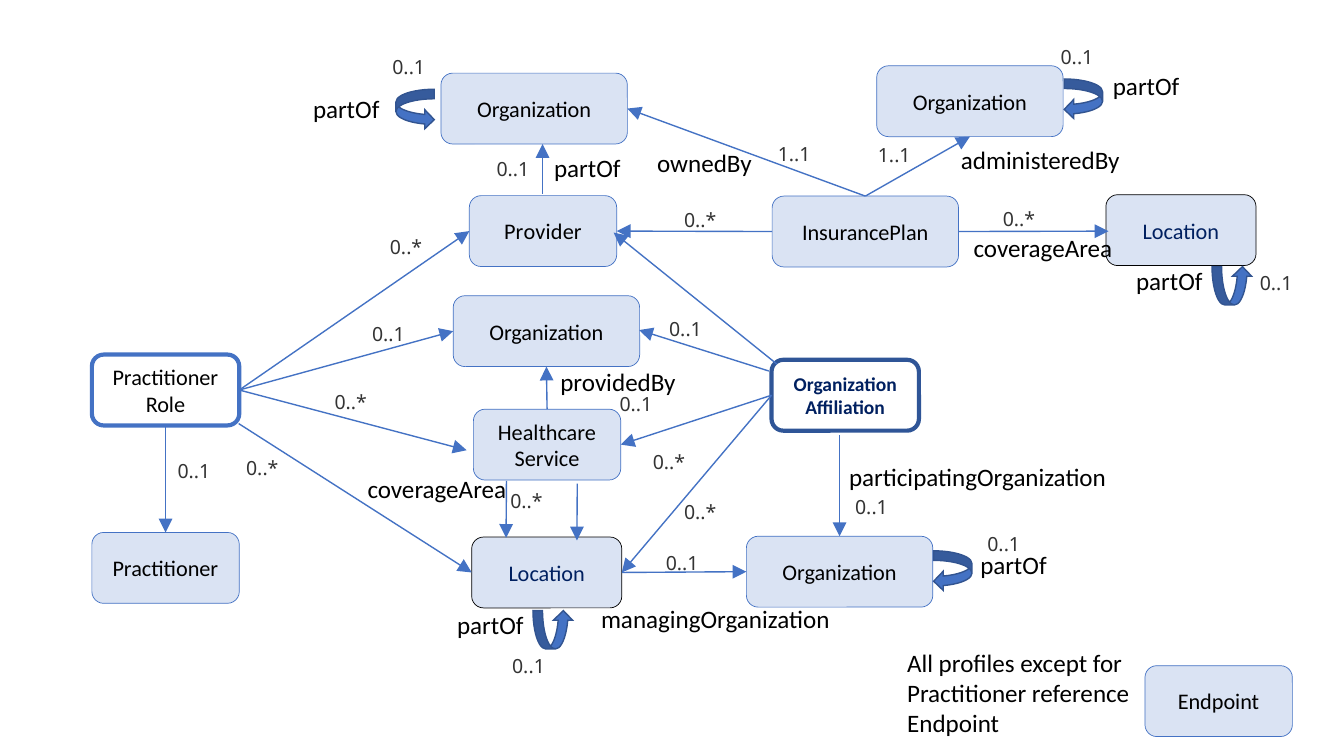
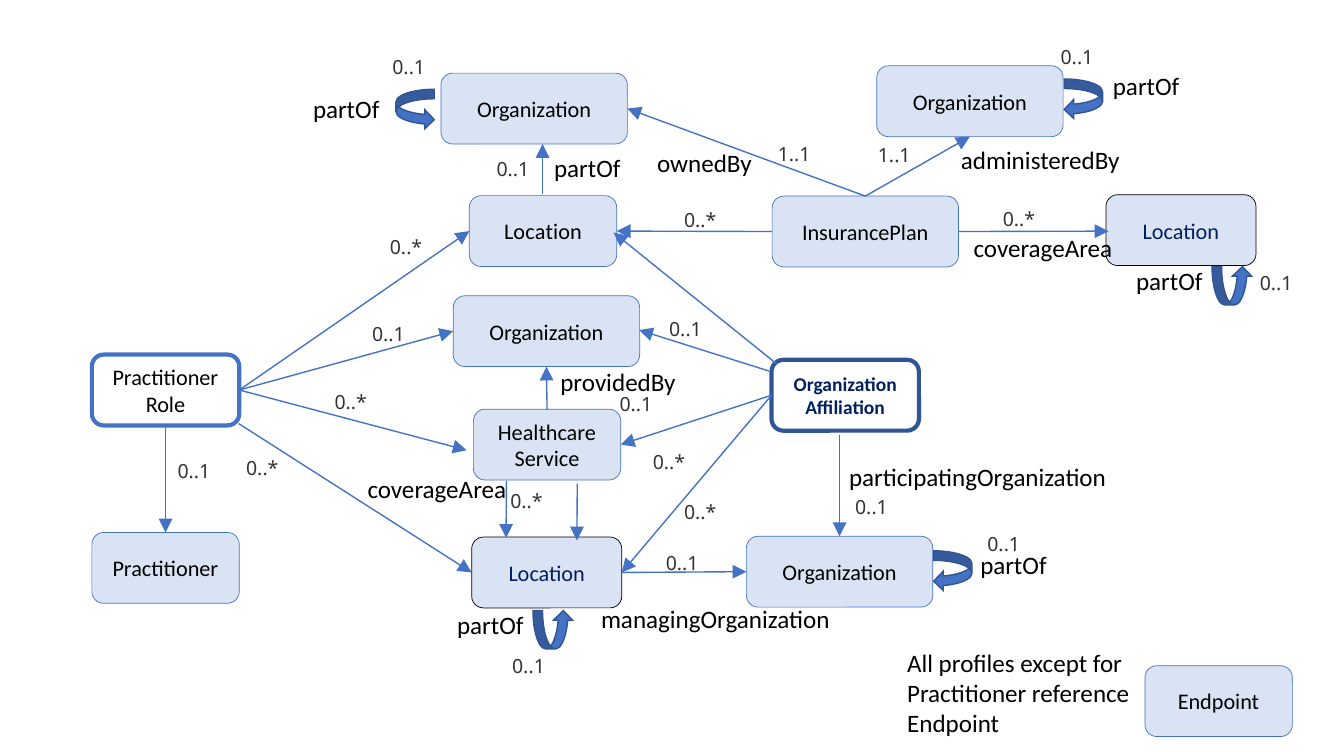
Provider: Provider -> Location (543, 233)
